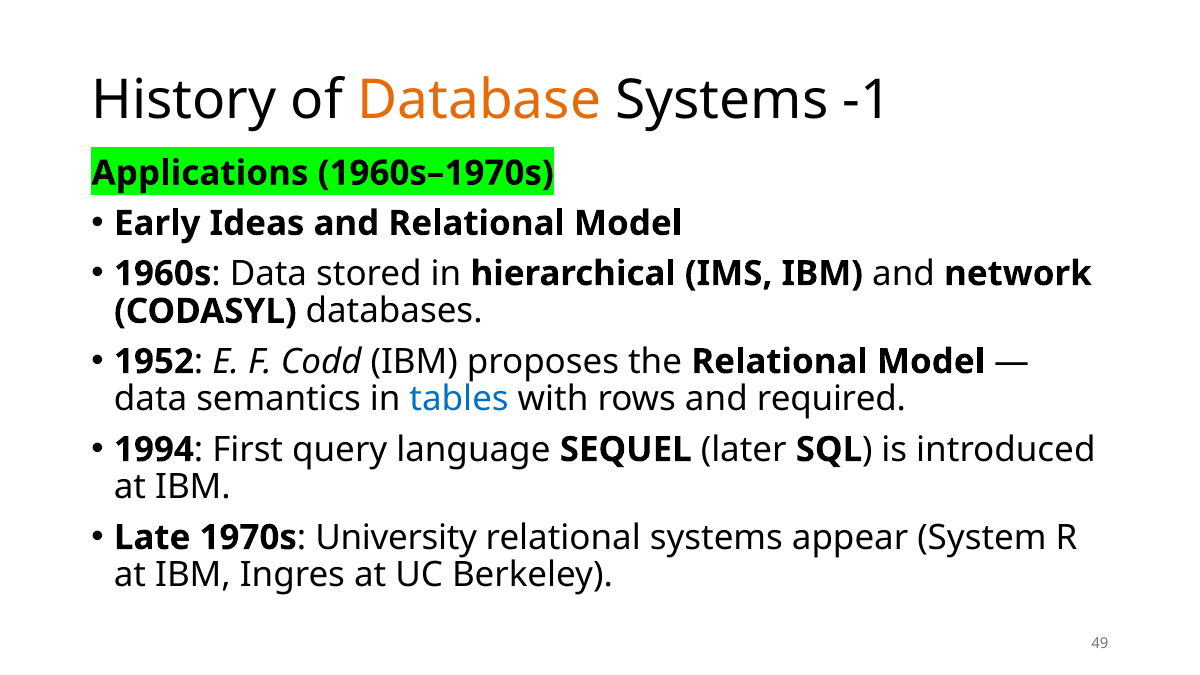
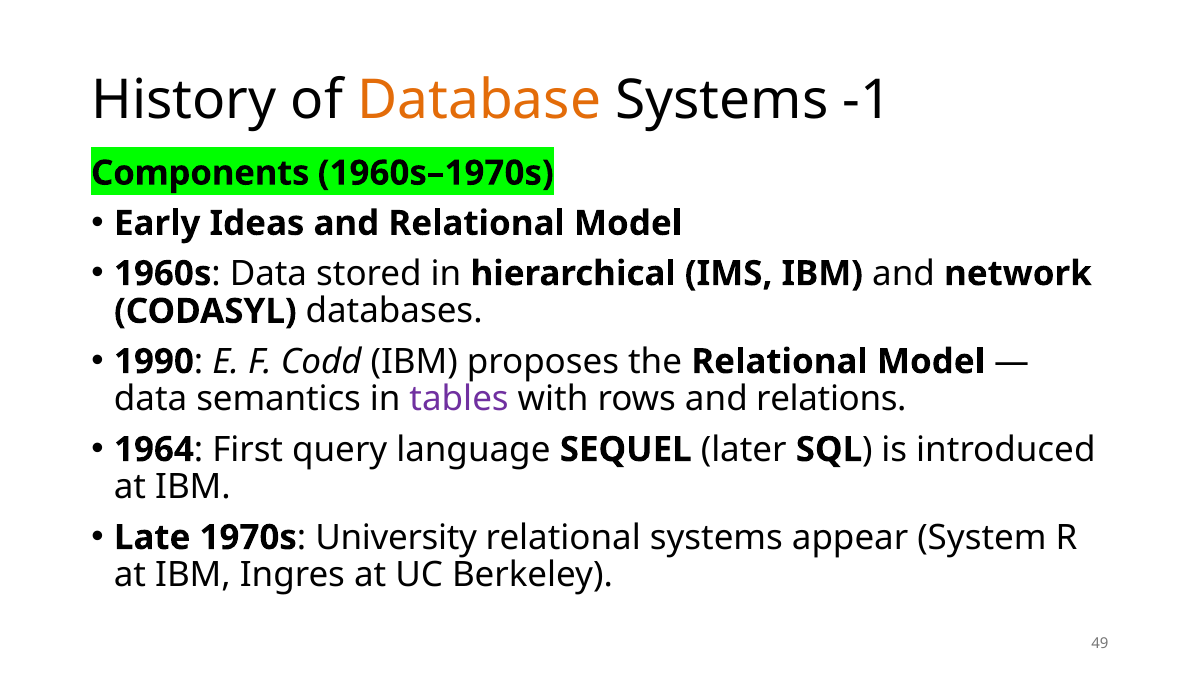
Applications: Applications -> Components (200, 173)
1952: 1952 -> 1990 (154, 362)
tables colour: blue -> purple (459, 399)
required: required -> relations (831, 399)
1994: 1994 -> 1964 (154, 450)
